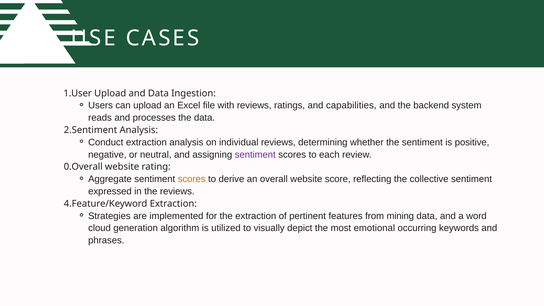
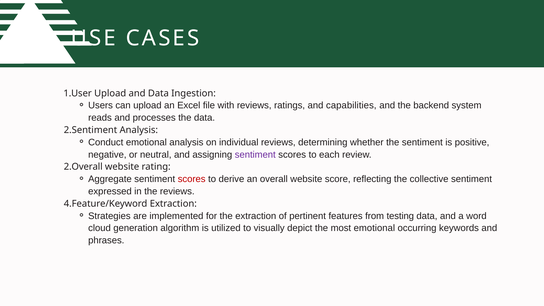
Conduct extraction: extraction -> emotional (146, 142)
0.Overall: 0.Overall -> 2.Overall (83, 167)
scores colour: orange -> red (192, 179)
mining: mining -> testing (400, 216)
